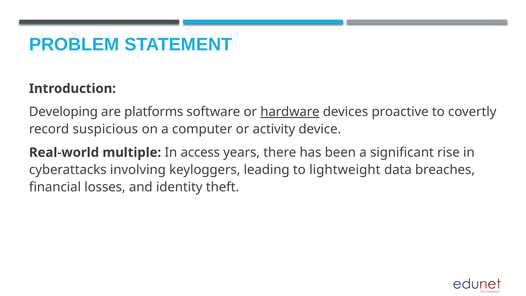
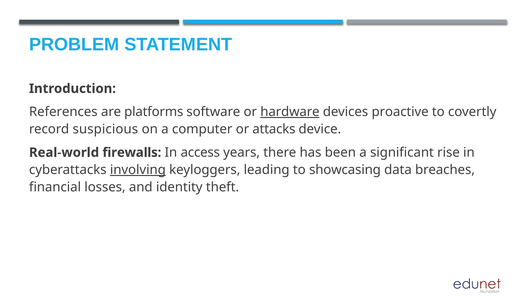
Developing: Developing -> References (63, 112)
activity: activity -> attacks (274, 129)
multiple: multiple -> firewalls (132, 152)
involving underline: none -> present (138, 170)
lightweight: lightweight -> showcasing (345, 170)
